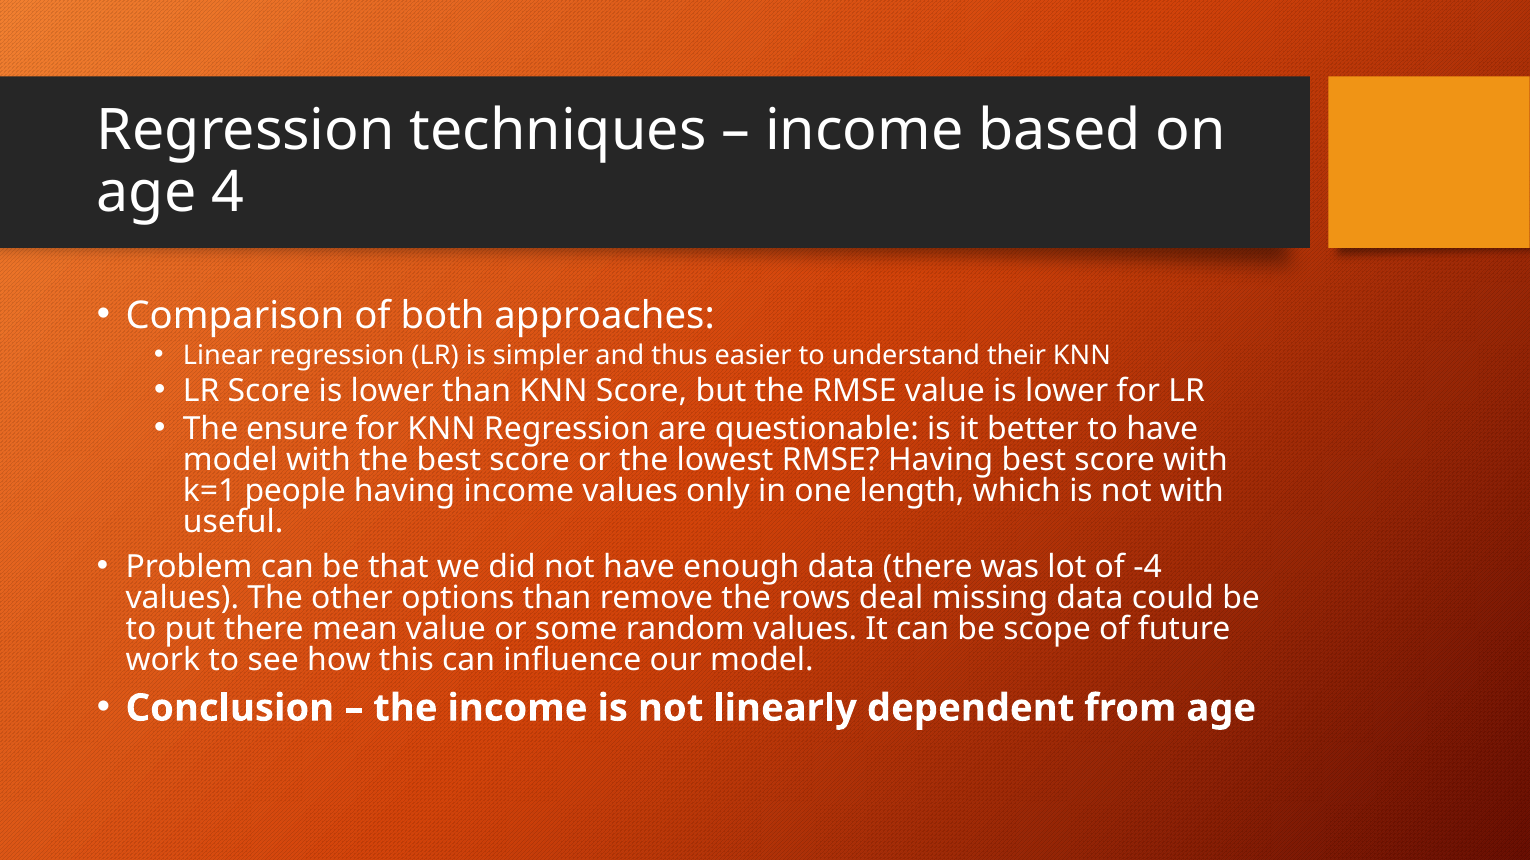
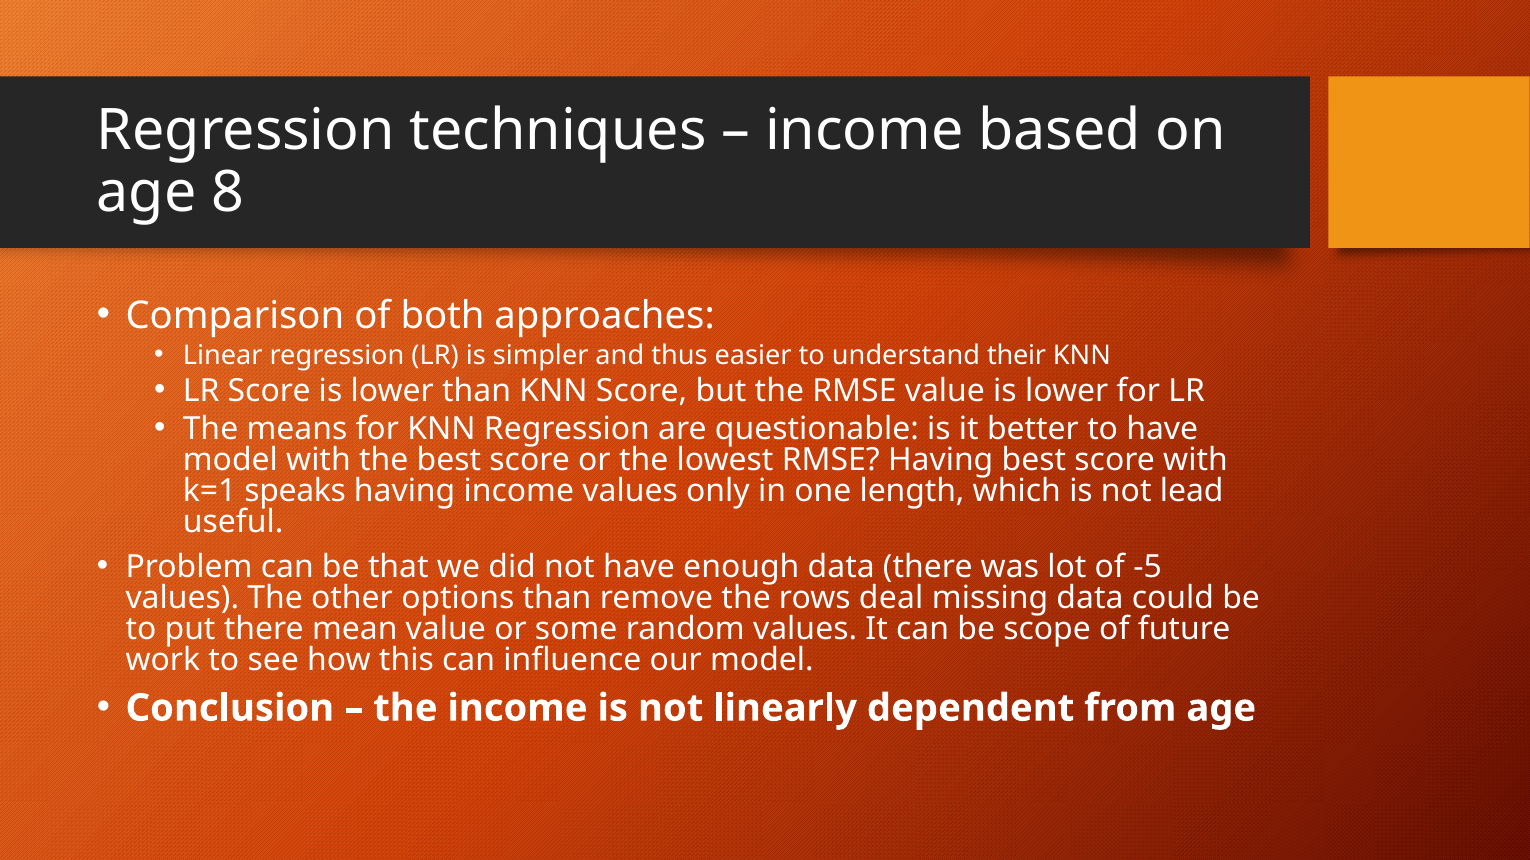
4: 4 -> 8 (228, 193)
ensure: ensure -> means (297, 429)
people: people -> speaks (295, 491)
not with: with -> lead (1192, 491)
-4: -4 -> -5 (1148, 567)
